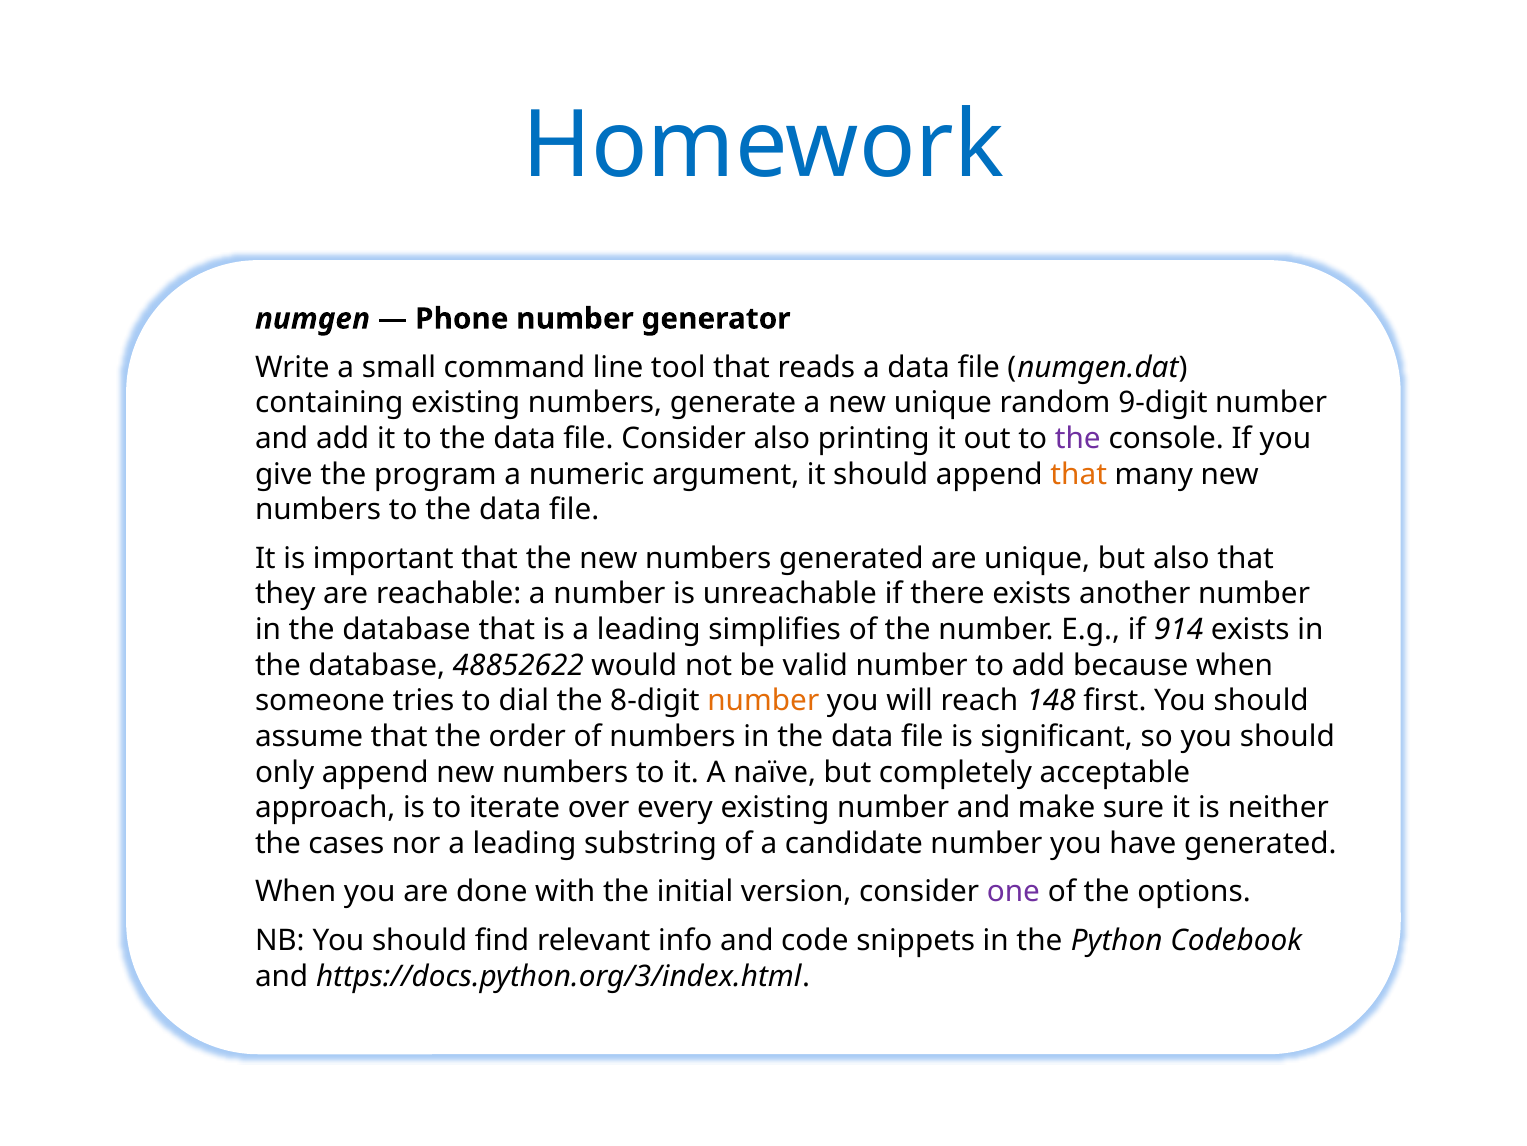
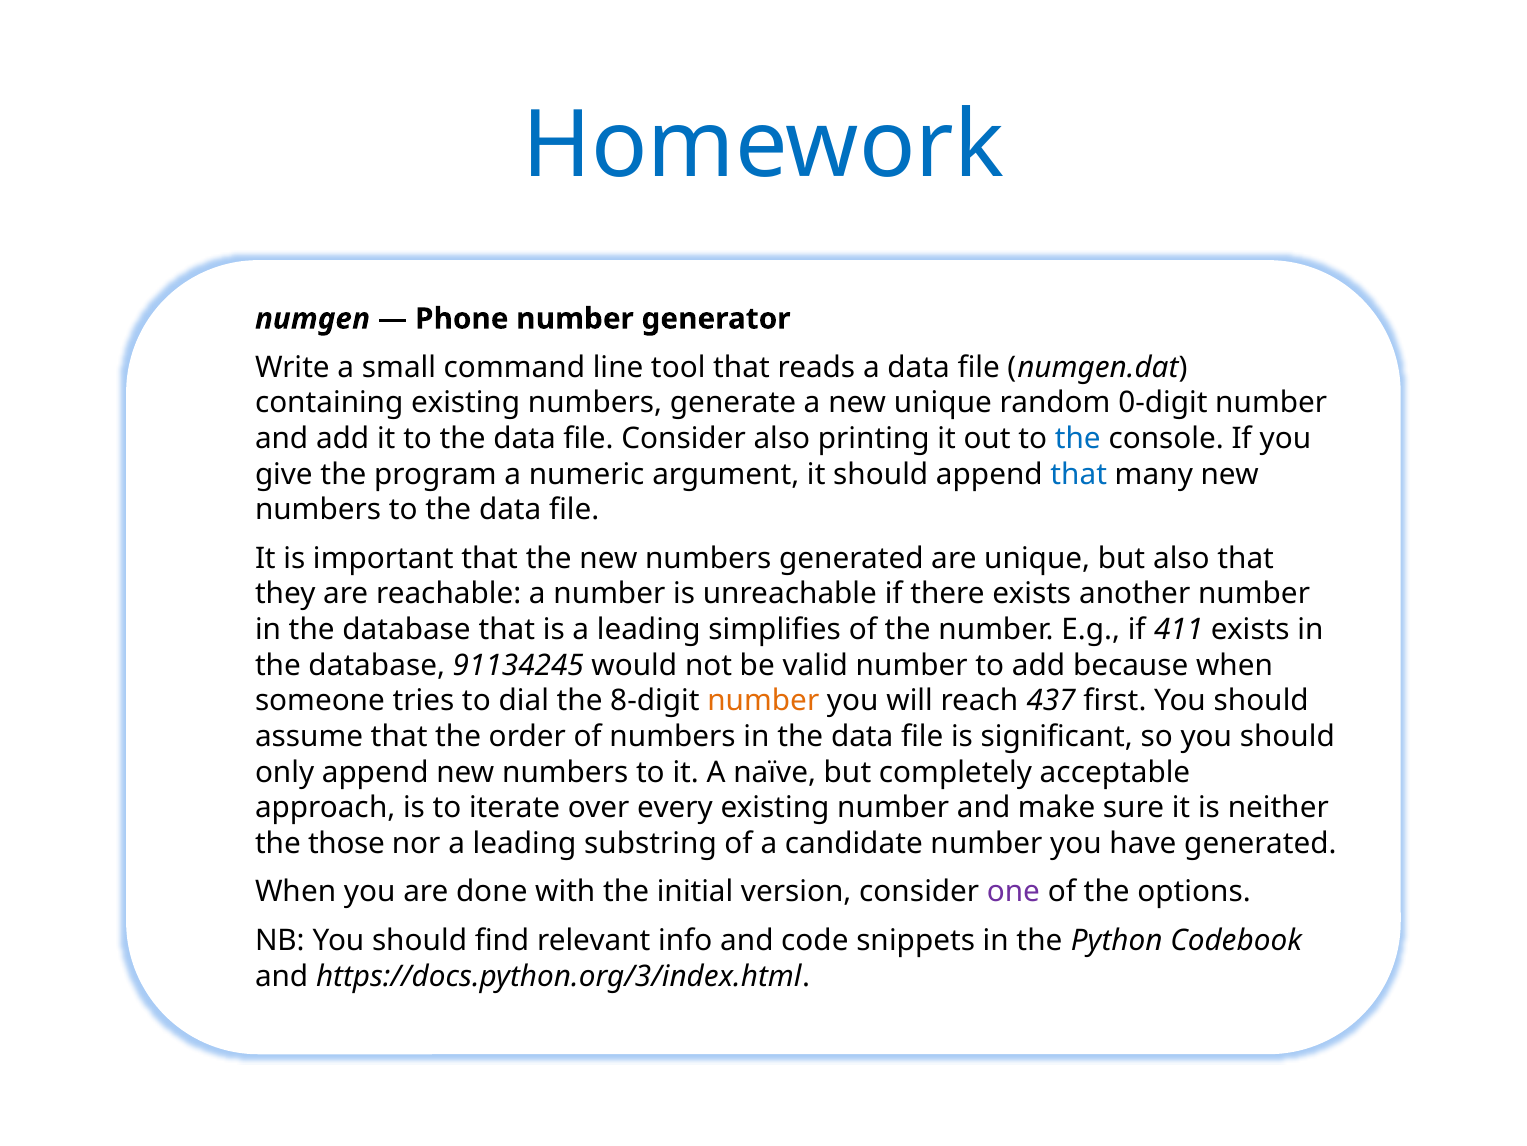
9-digit: 9-digit -> 0-digit (1163, 403)
the colour: purple -> blue (1078, 438)
that colour: orange -> blue (1079, 474)
914: 914 -> 411 (1179, 629)
48852622: 48852622 -> 91134245 (518, 665)
148: 148 -> 437 (1051, 701)
cases: cases -> those (346, 843)
